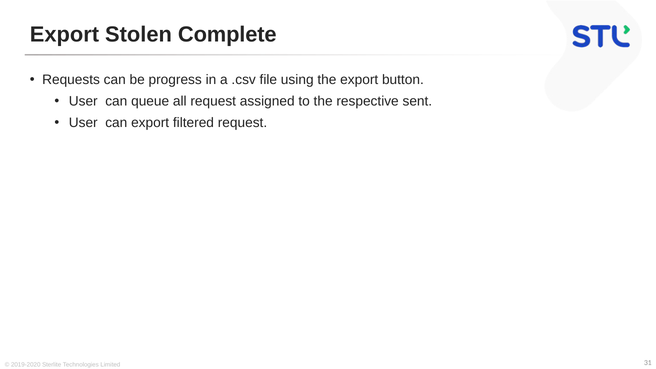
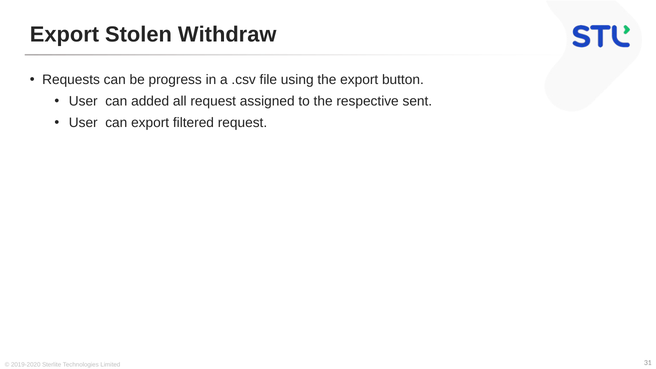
Complete: Complete -> Withdraw (227, 35)
queue: queue -> added (150, 101)
